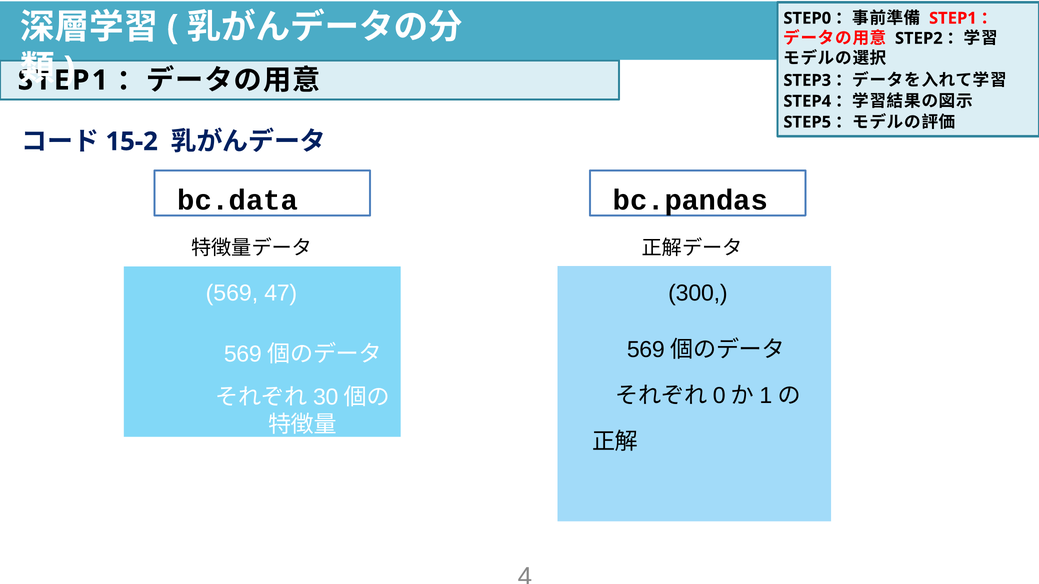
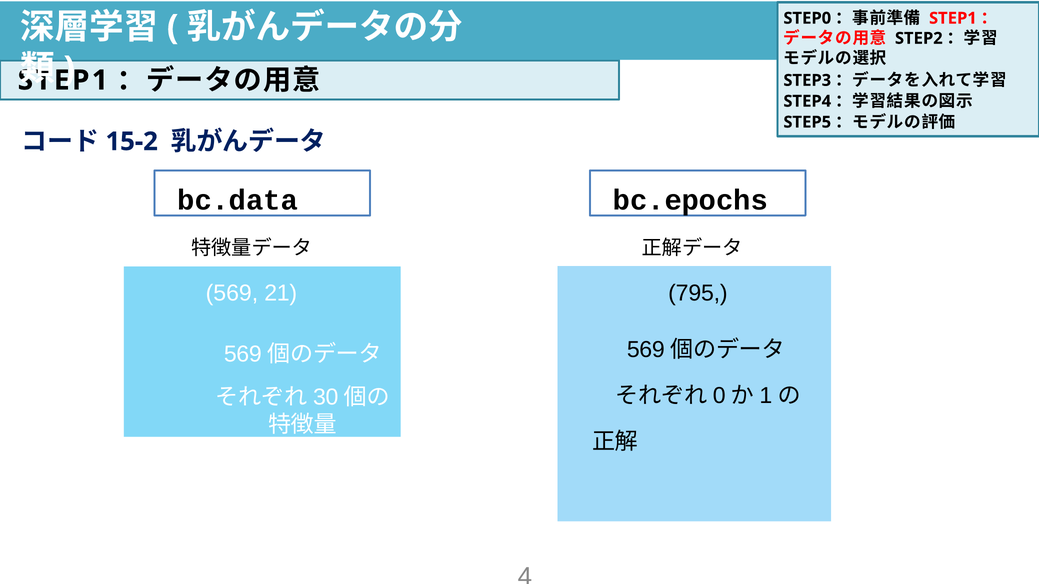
bc.pandas: bc.pandas -> bc.epochs (690, 200)
47: 47 -> 21 (281, 294)
300: 300 -> 795 (698, 294)
